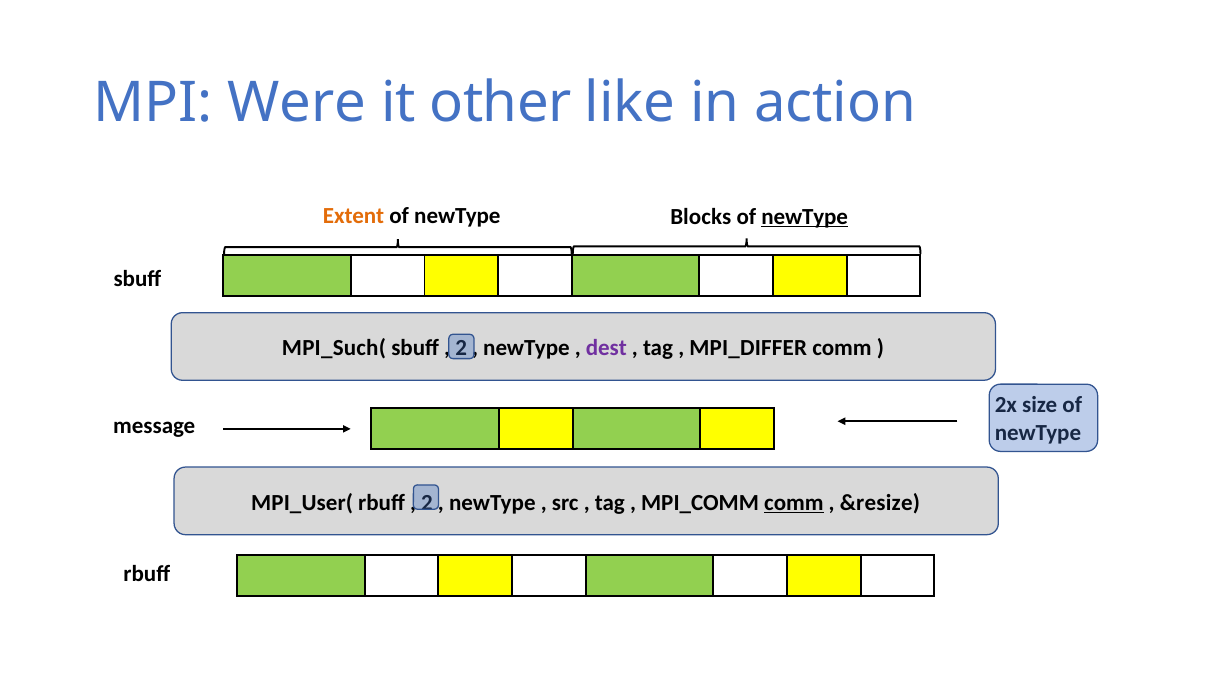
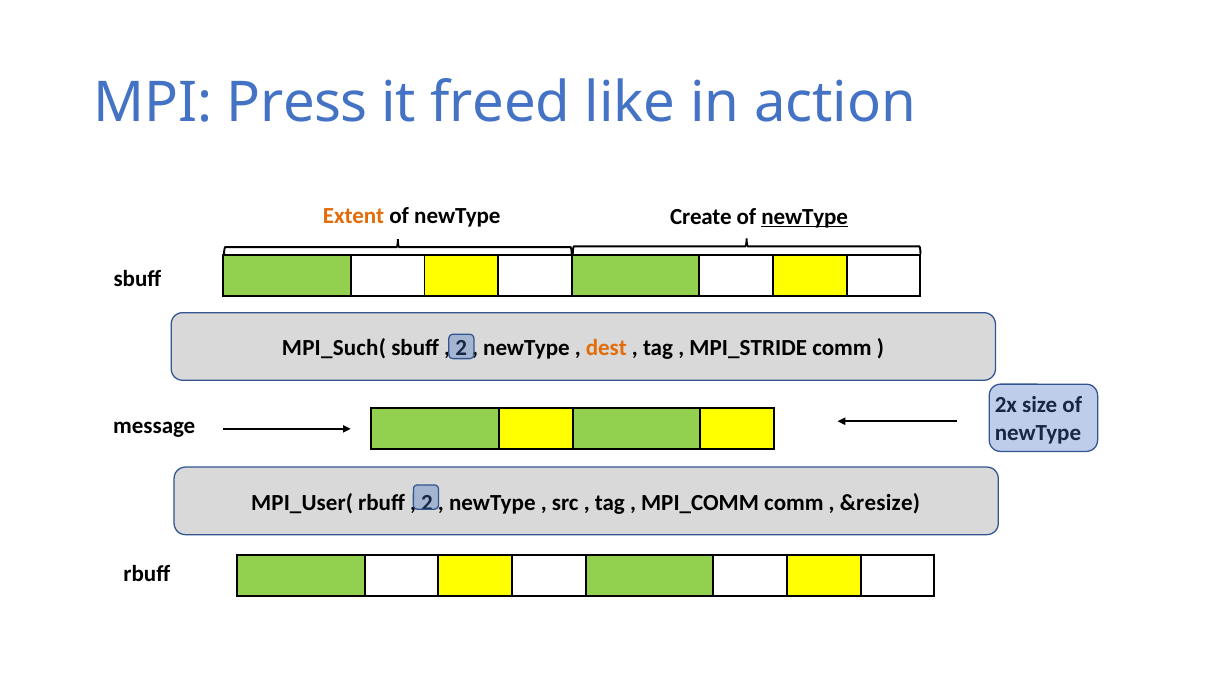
Were: Were -> Press (297, 103)
other: other -> freed (500, 103)
Blocks: Blocks -> Create (701, 217)
dest colour: purple -> orange (606, 348)
MPI_DIFFER: MPI_DIFFER -> MPI_STRIDE (748, 348)
comm underline: present -> none (794, 503)
